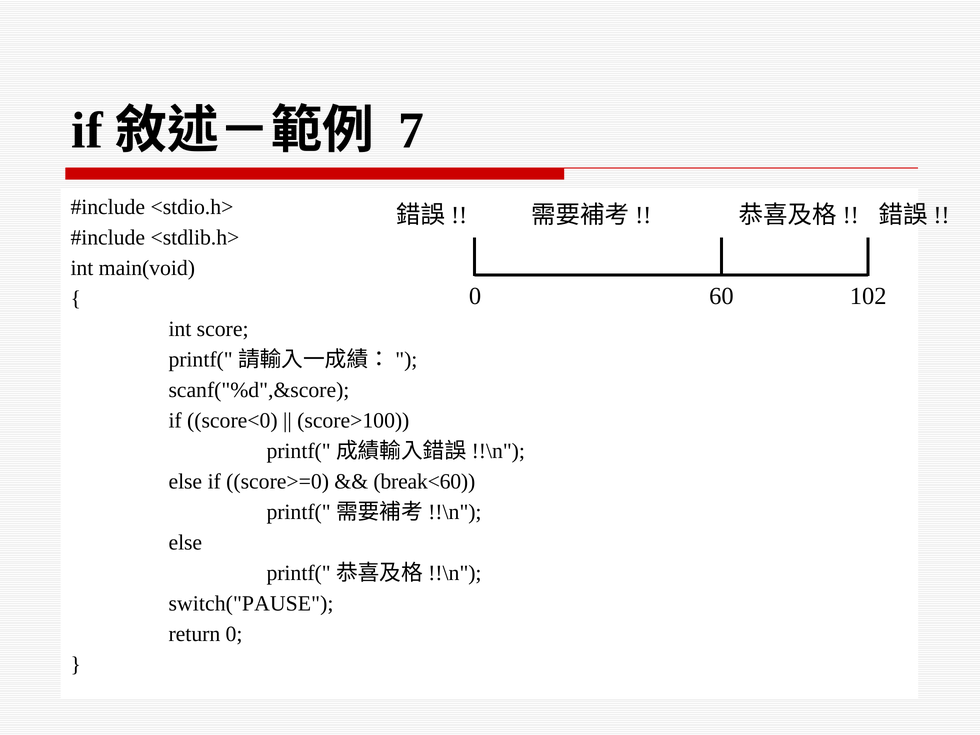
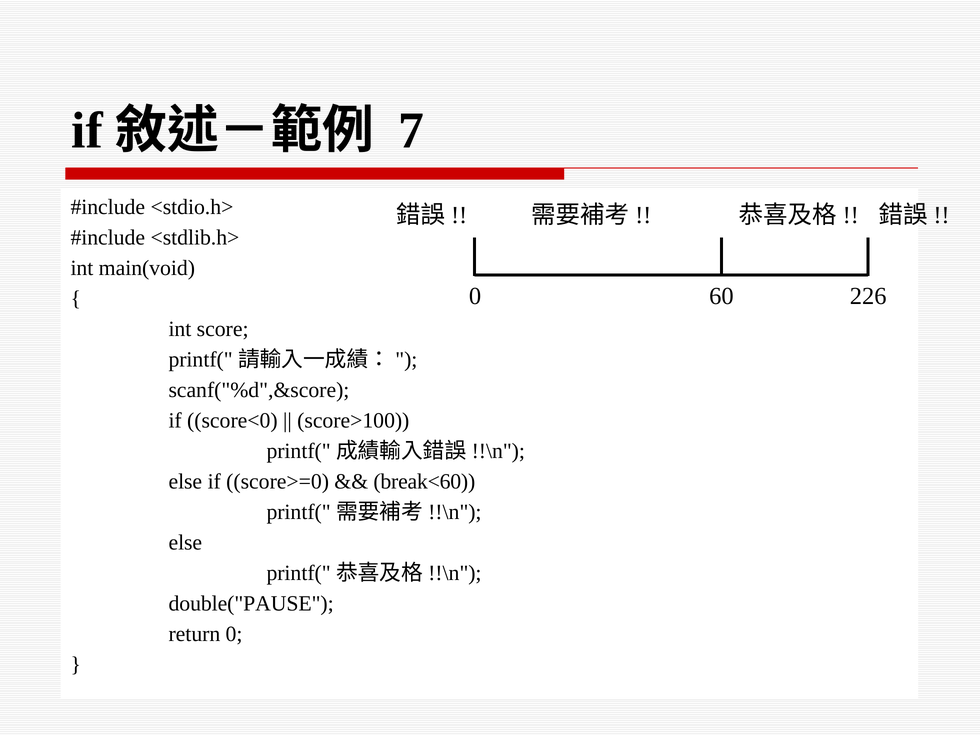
102: 102 -> 226 (868, 296)
switch("PAUSE: switch("PAUSE -> double("PAUSE (251, 604)
